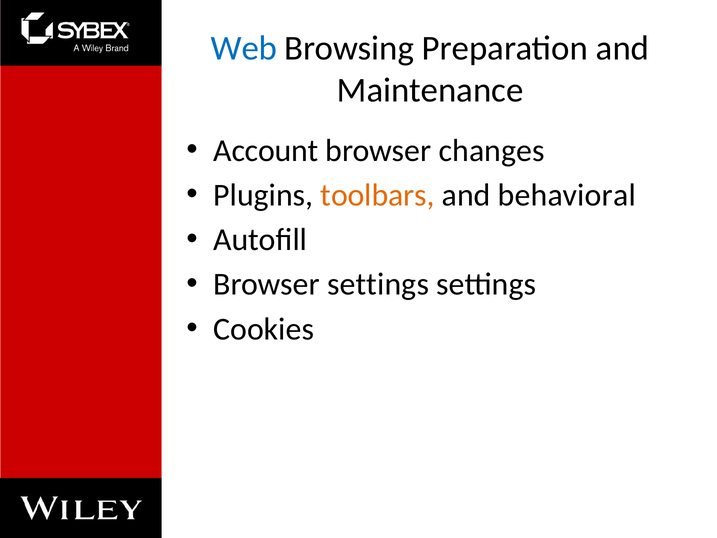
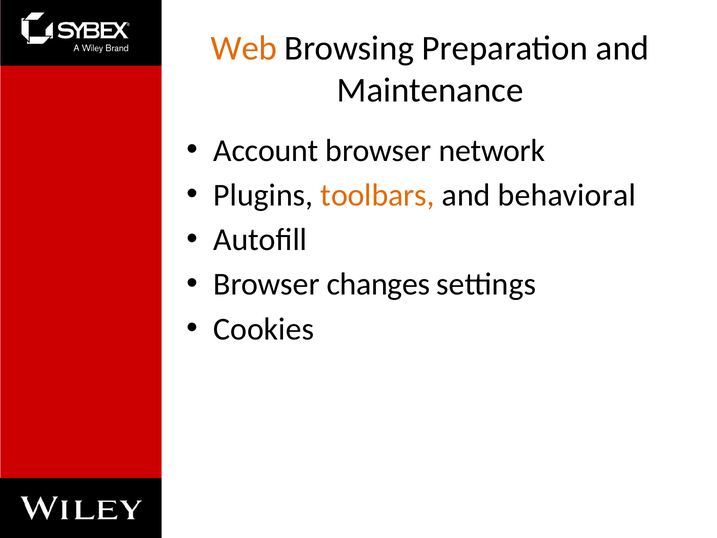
Web colour: blue -> orange (244, 48)
changes: changes -> network (492, 150)
Browser settings: settings -> changes (378, 284)
